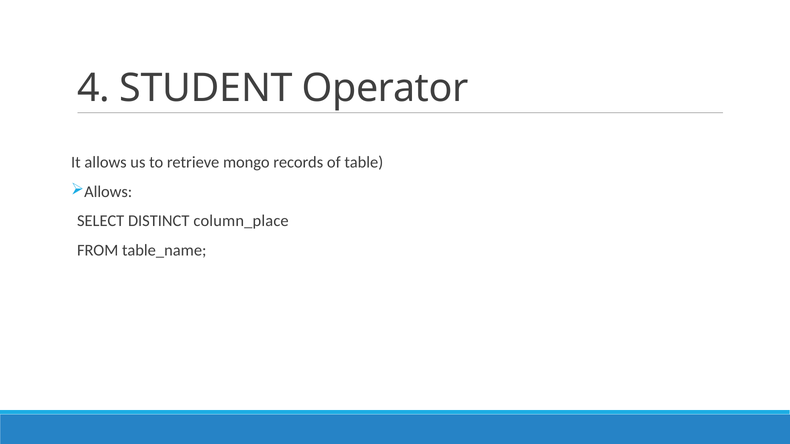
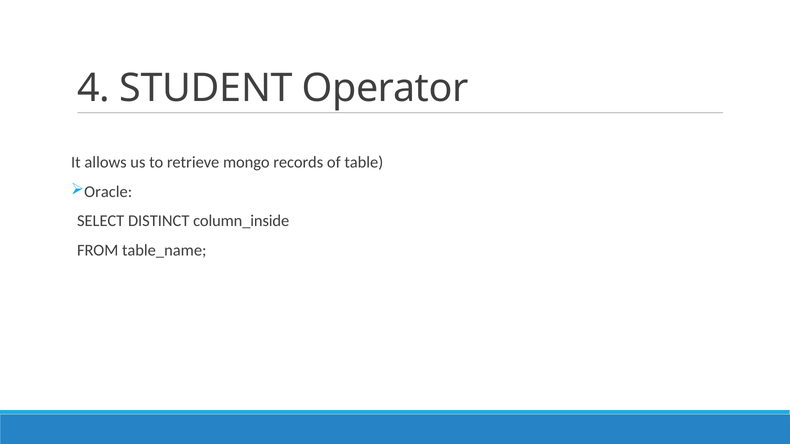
Allows: Allows -> Oracle (108, 192)
column_place: column_place -> column_inside (241, 221)
